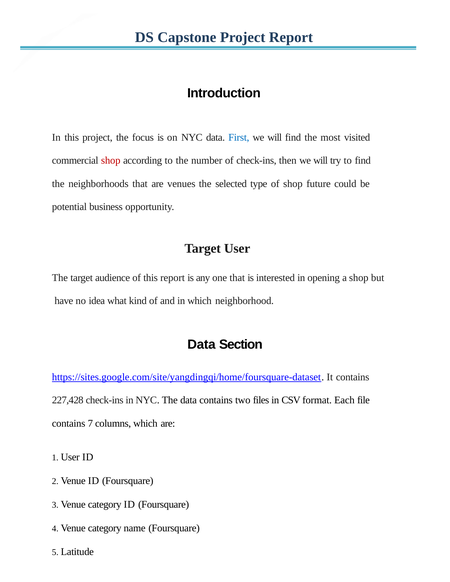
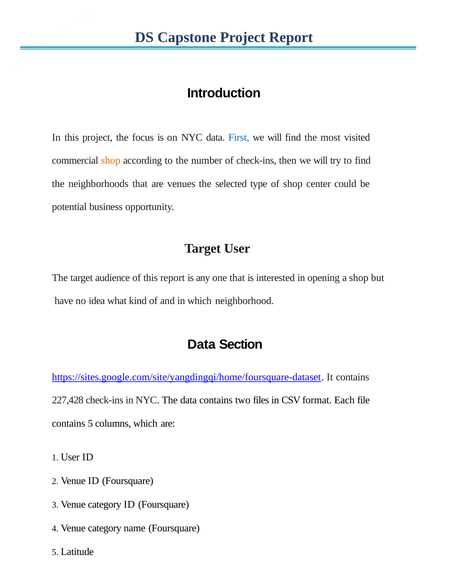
shop colour: red -> orange (111, 161)
future: future -> center (319, 184)
contains 7: 7 -> 5 (90, 424)
